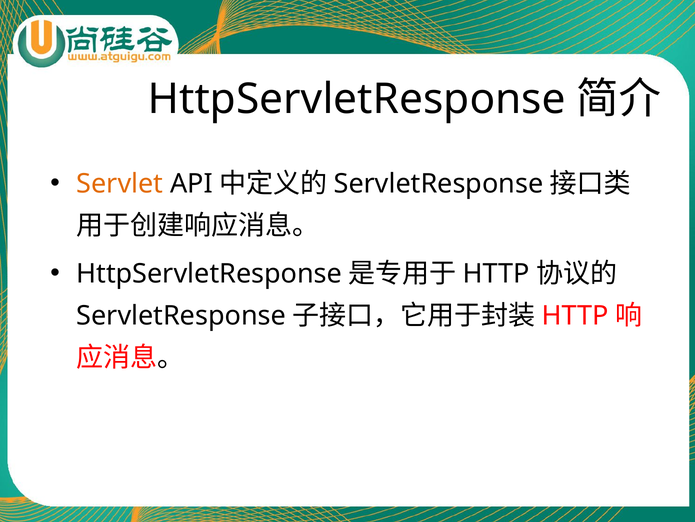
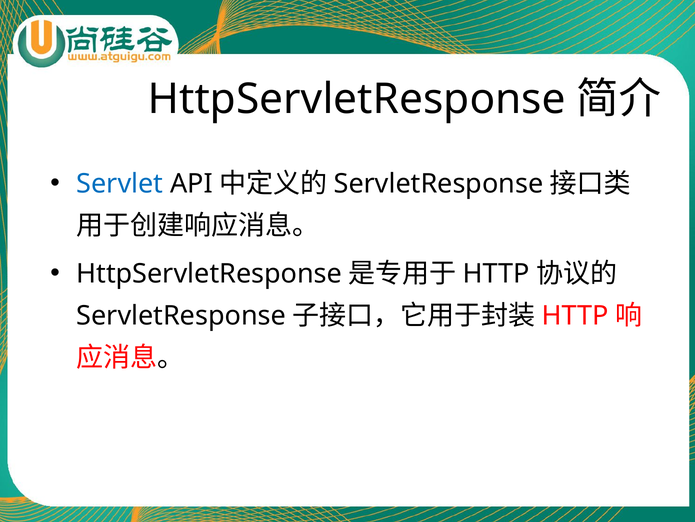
Servlet colour: orange -> blue (120, 183)
